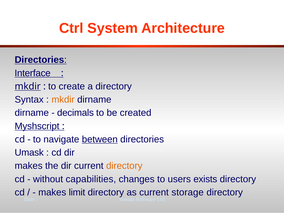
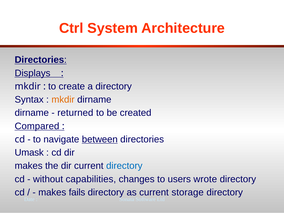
Interface: Interface -> Displays (33, 73)
mkdir underline: present -> none (28, 86)
decimals: decimals -> returned (75, 113)
Myshscript: Myshscript -> Compared (37, 126)
directory colour: orange -> blue (124, 166)
exists: exists -> wrote (205, 179)
limit: limit -> fails (77, 192)
